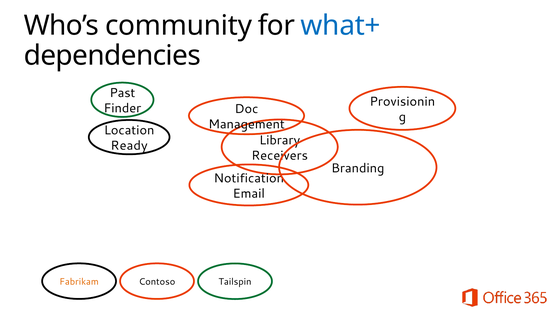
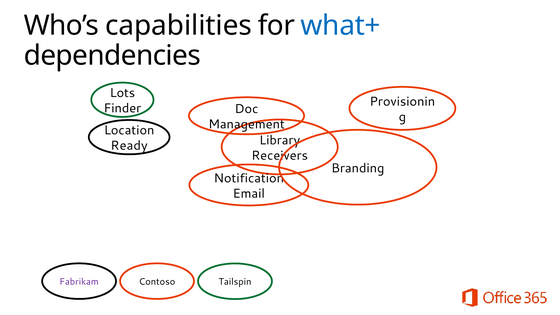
community: community -> capabilities (178, 25)
Past: Past -> Lots (122, 93)
Fabrikam colour: orange -> purple (79, 282)
